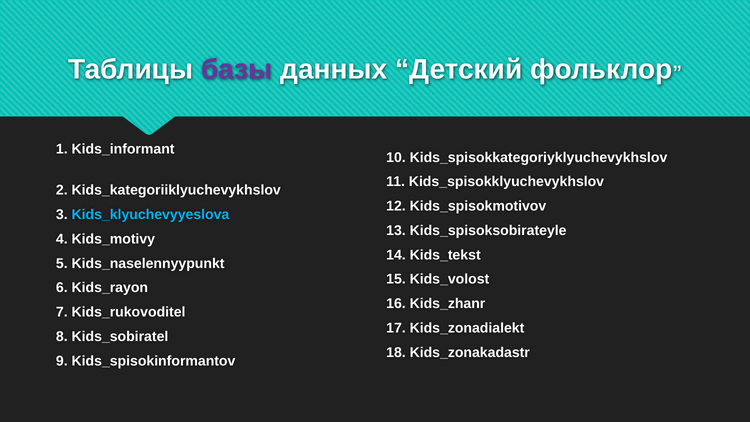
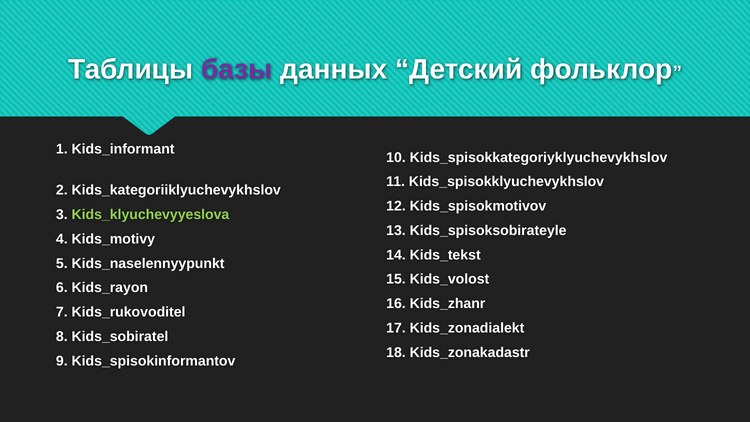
Kids_klyuchevyyeslova colour: light blue -> light green (150, 215)
